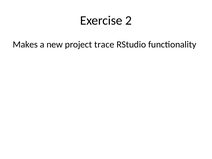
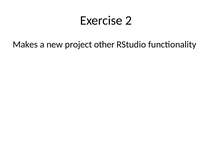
trace: trace -> other (104, 44)
